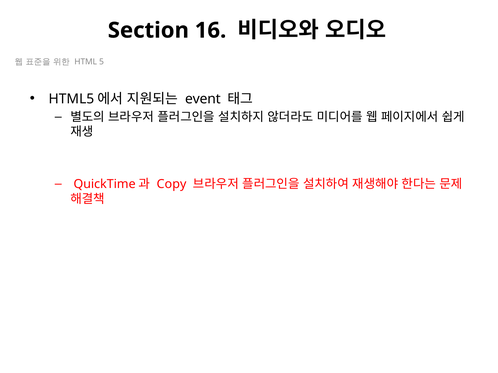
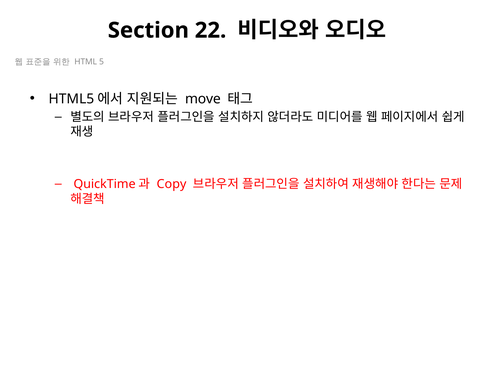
16: 16 -> 22 (211, 30)
event: event -> move (203, 99)
